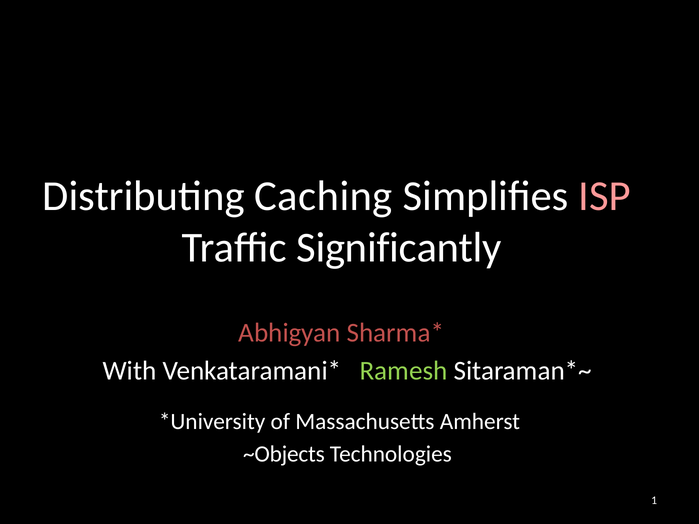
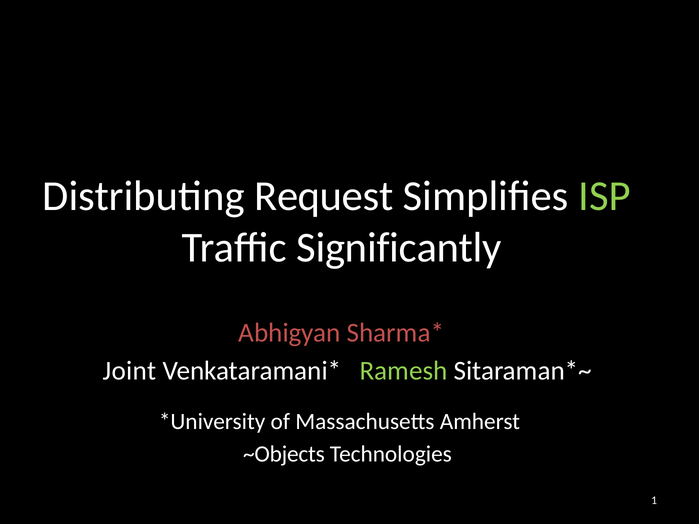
Caching: Caching -> Request (324, 196)
ISP colour: pink -> light green (605, 196)
With: With -> Joint (130, 371)
